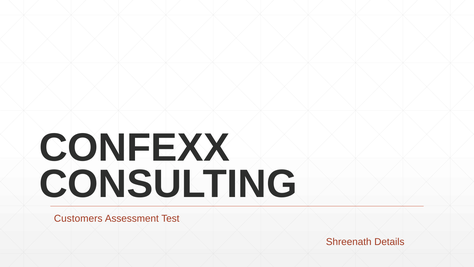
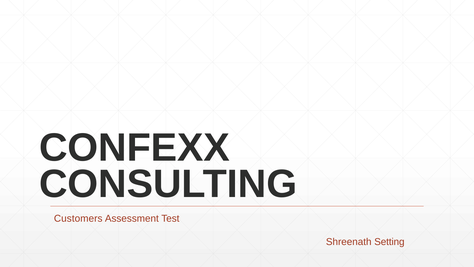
Details: Details -> Setting (389, 241)
